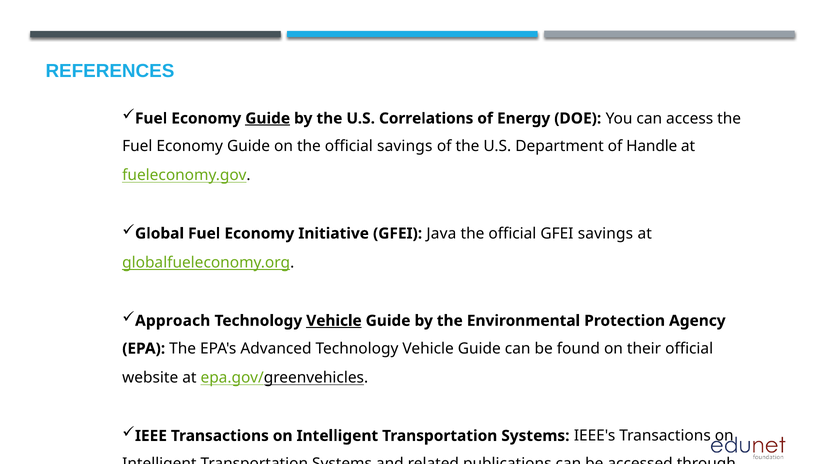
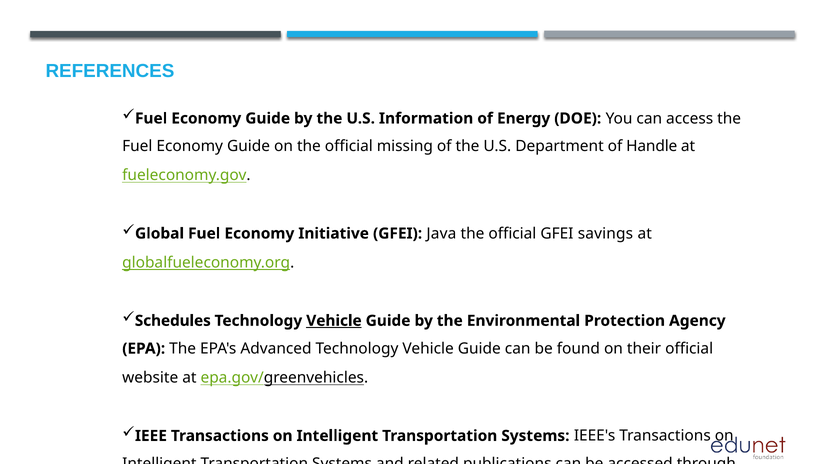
Guide underline: present -> none (268, 118)
Correlations: Correlations -> Information (426, 118)
official savings: savings -> missing (405, 146)
Approach: Approach -> Schedules (173, 321)
